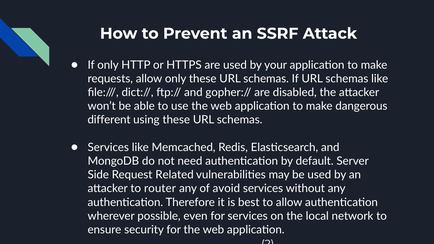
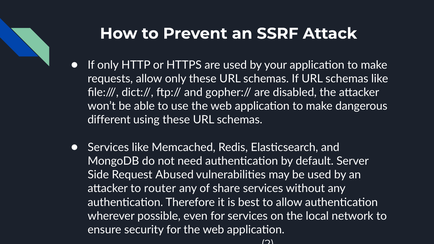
Related: Related -> Abused (175, 175)
avoid: avoid -> share (226, 189)
